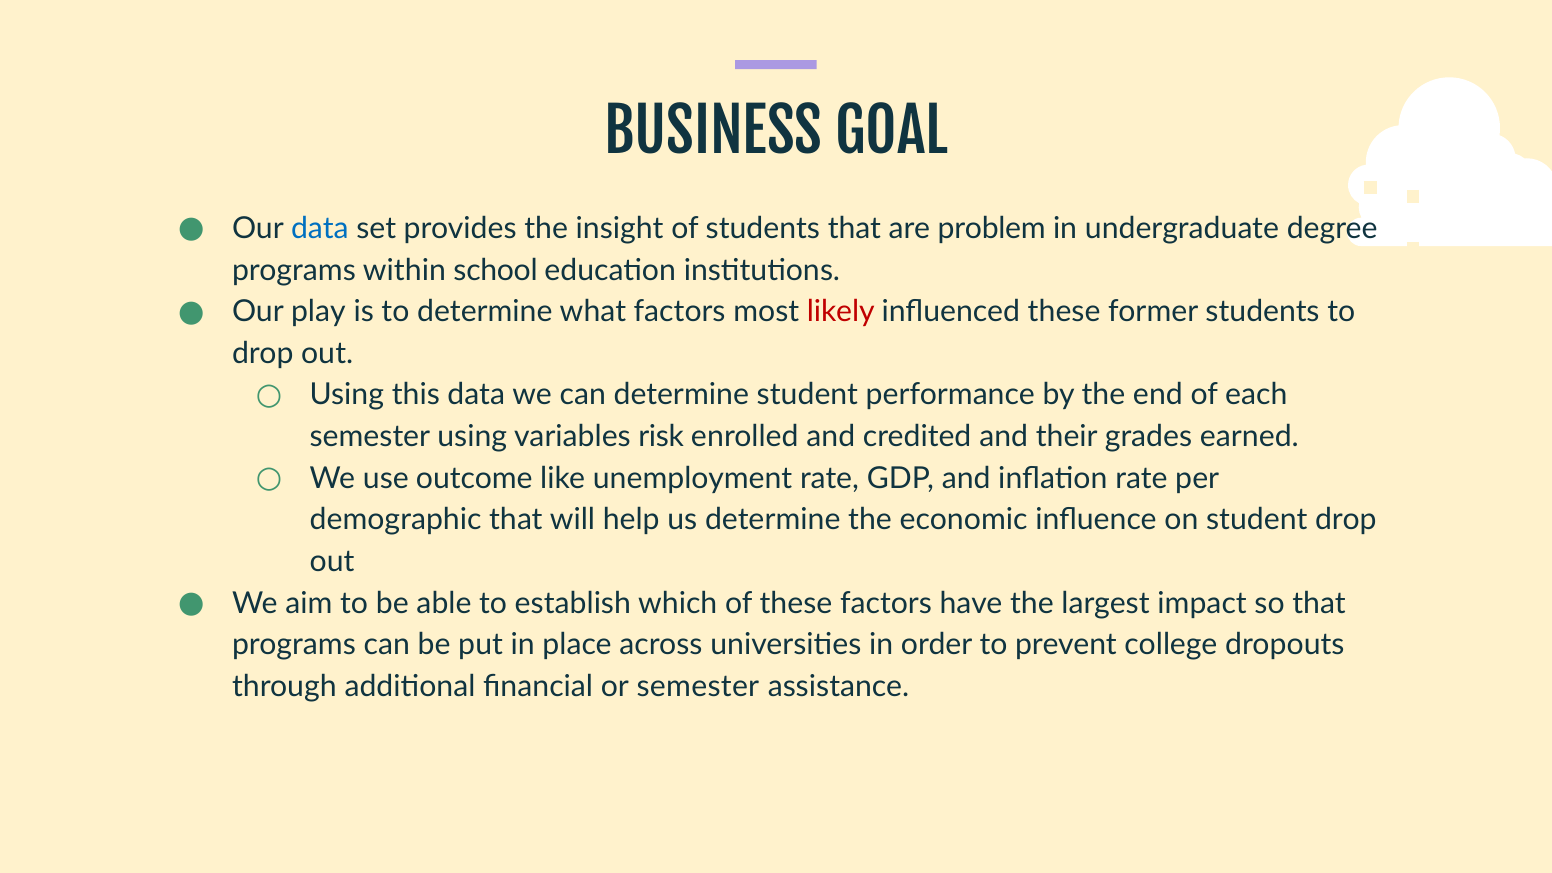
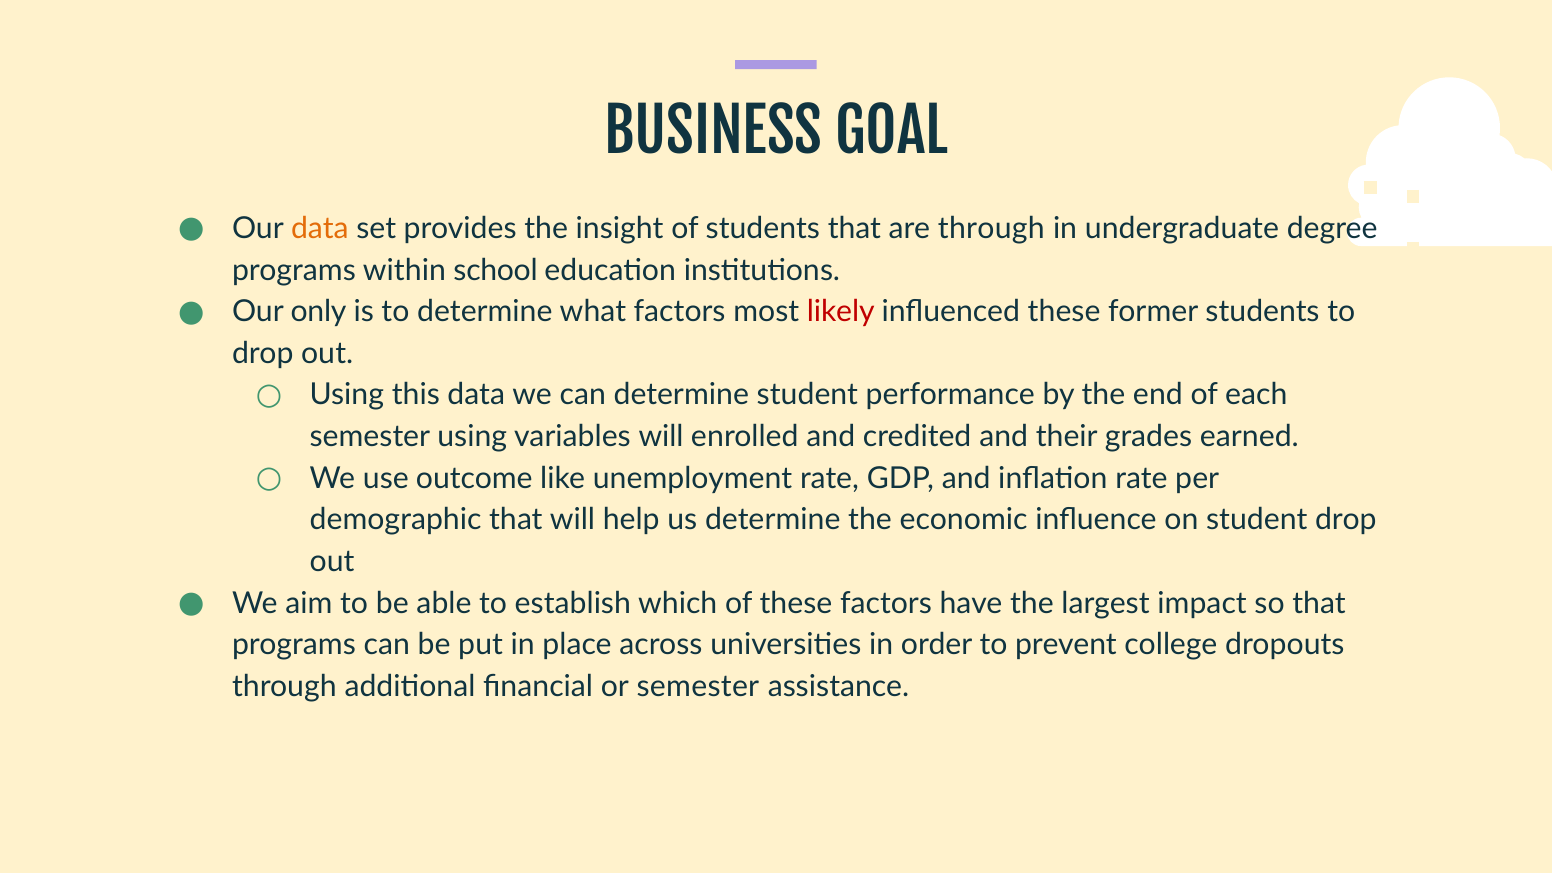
data colour: blue -> orange (320, 229)
are problem: problem -> through (991, 229)
play: play -> only (319, 312)
variables risk: risk -> will (661, 437)
